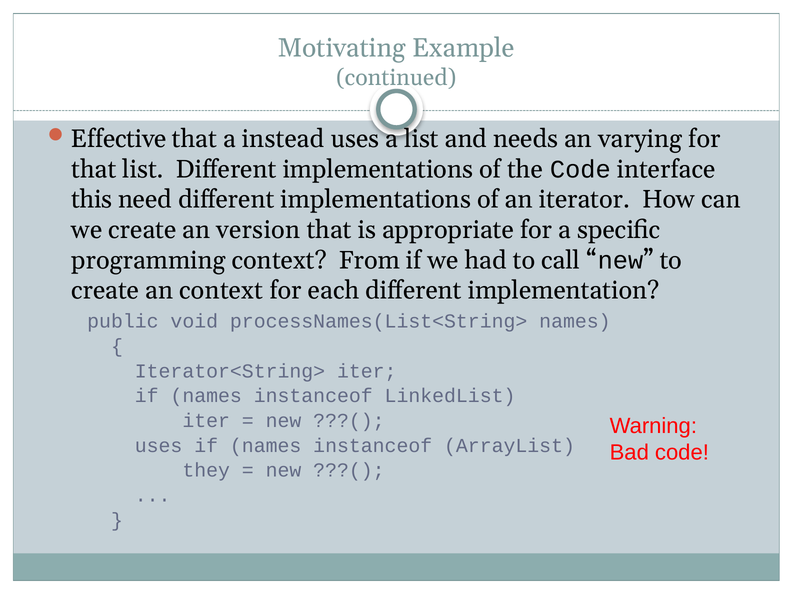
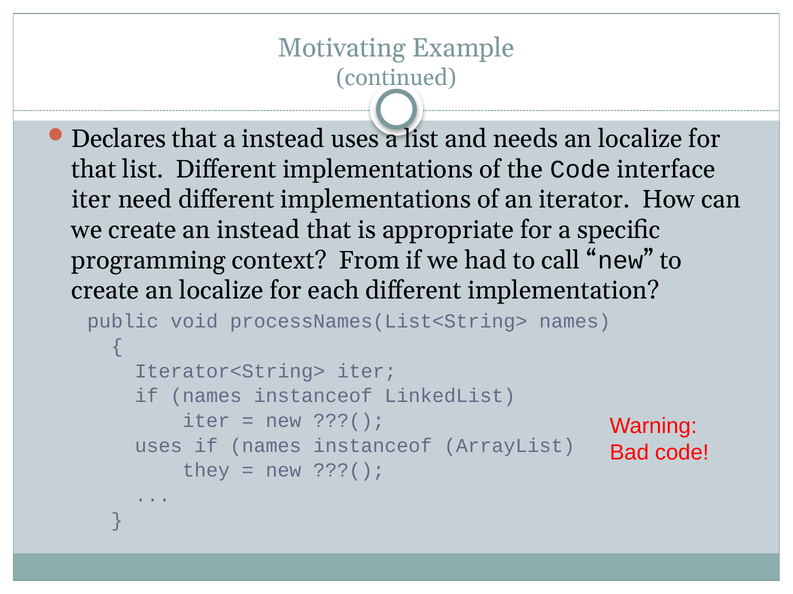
Effective: Effective -> Declares (119, 139)
needs an varying: varying -> localize (640, 139)
this: this -> iter (91, 200)
an version: version -> instead (258, 230)
create an context: context -> localize (221, 291)
